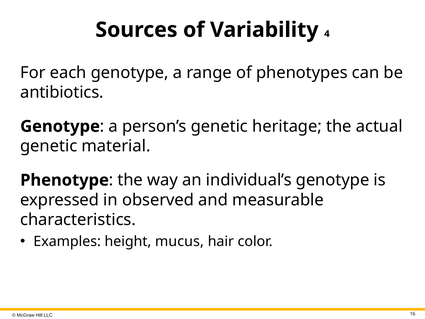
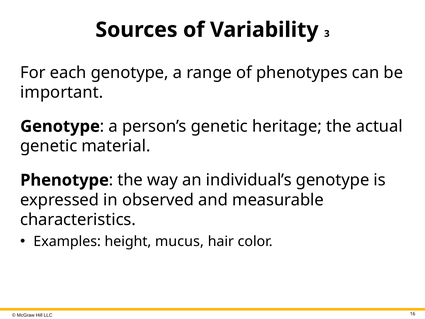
4: 4 -> 3 (327, 34)
antibiotics: antibiotics -> important (62, 92)
